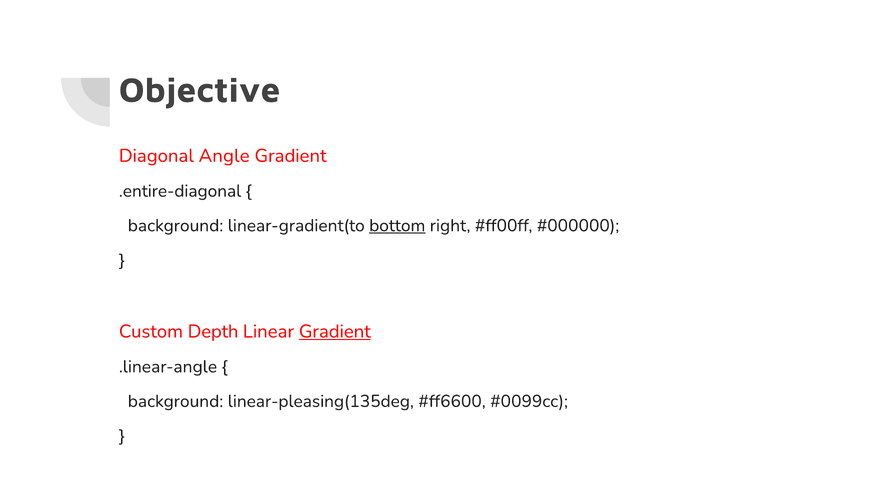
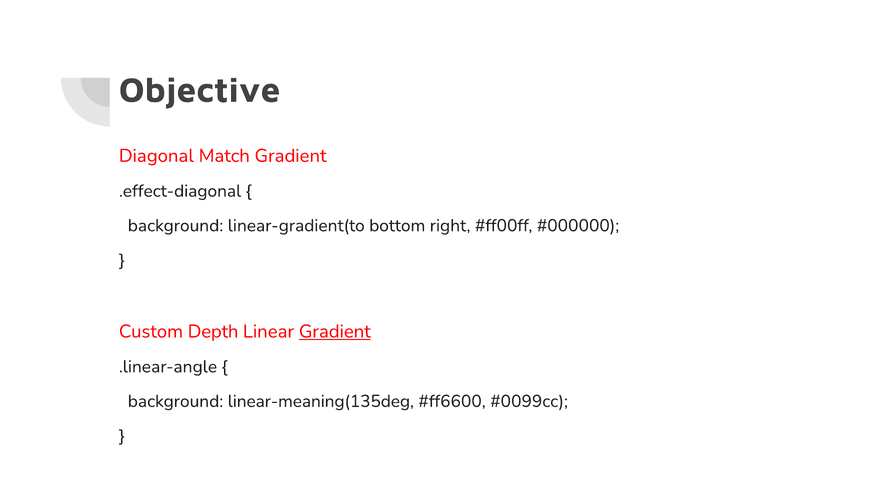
Angle: Angle -> Match (224, 156)
.entire-diagonal: .entire-diagonal -> .effect-diagonal (180, 191)
bottom underline: present -> none (397, 226)
linear-pleasing(135deg: linear-pleasing(135deg -> linear-meaning(135deg (321, 402)
